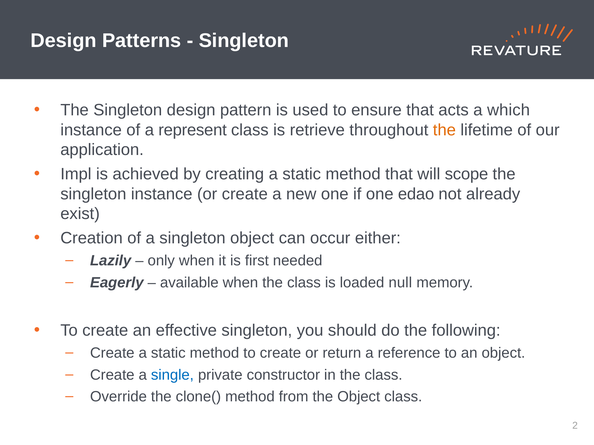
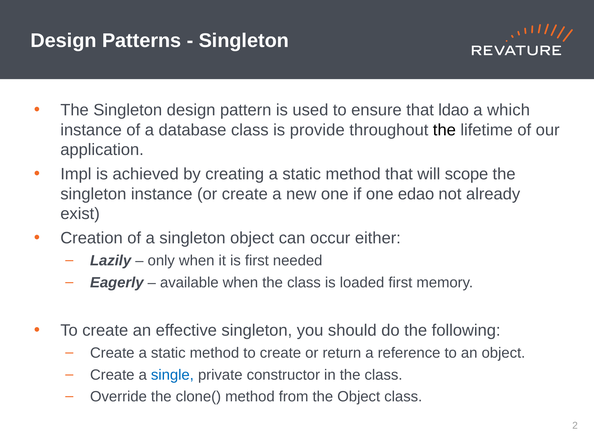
acts: acts -> ldao (454, 110)
represent: represent -> database (192, 130)
retrieve: retrieve -> provide (317, 130)
the colour: orange -> black (444, 130)
loaded null: null -> first (400, 283)
